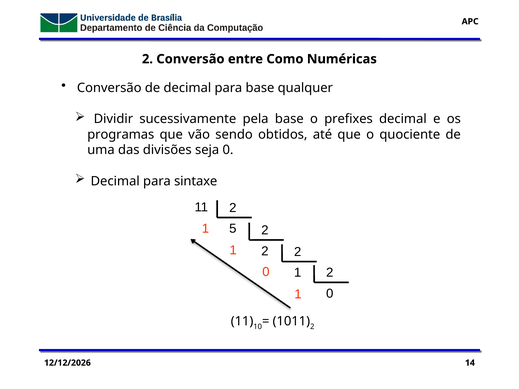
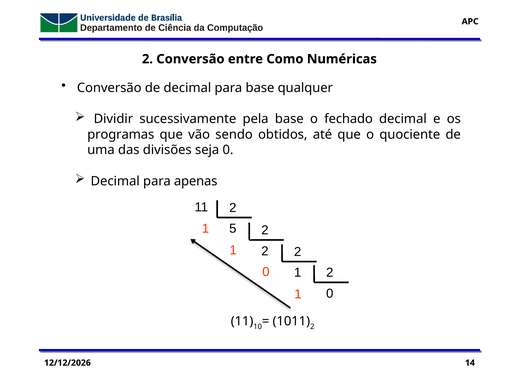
prefixes: prefixes -> fechado (349, 119)
sintaxe: sintaxe -> apenas (196, 181)
